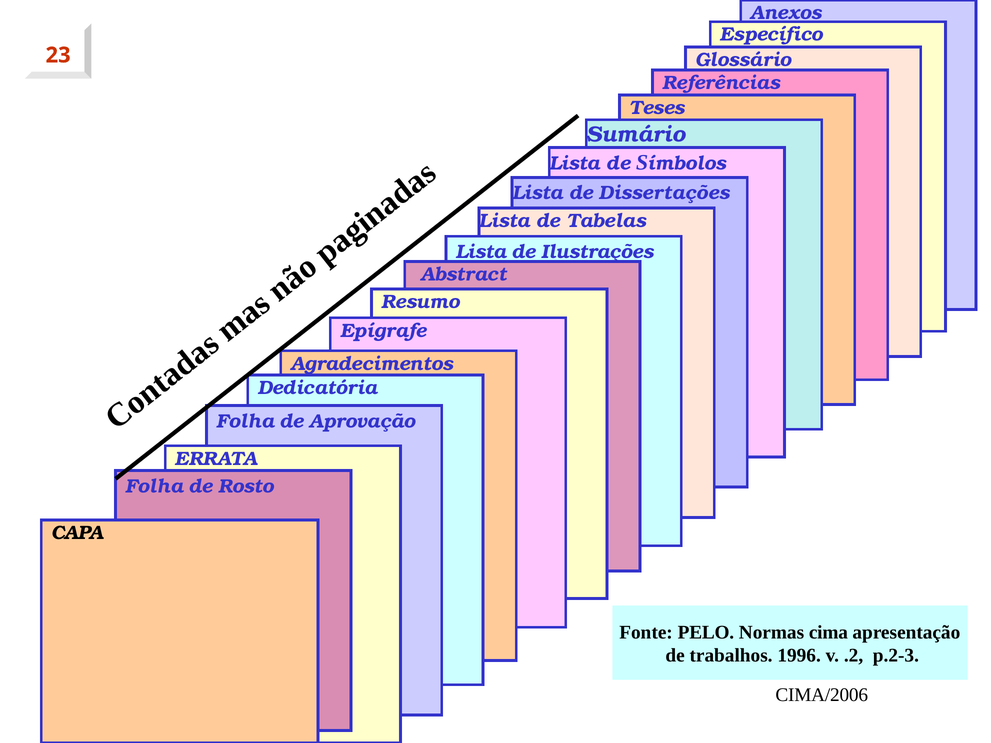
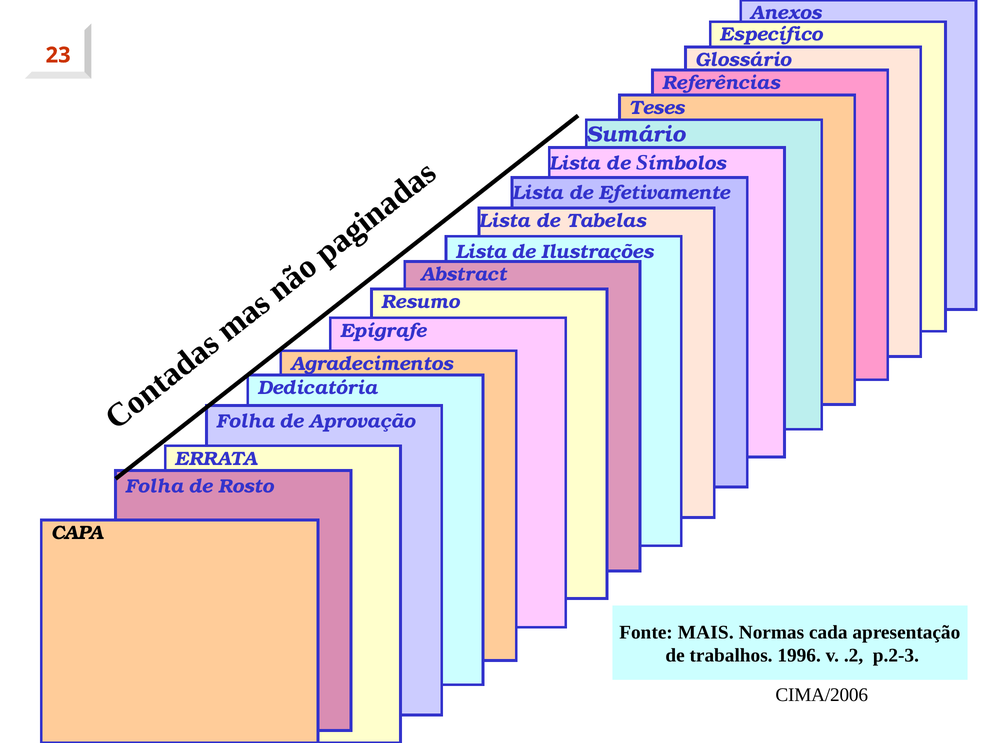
Dissertações: Dissertações -> Efetivamente (664, 193)
PELO: PELO -> MAIS (706, 633)
cima: cima -> cada (828, 633)
